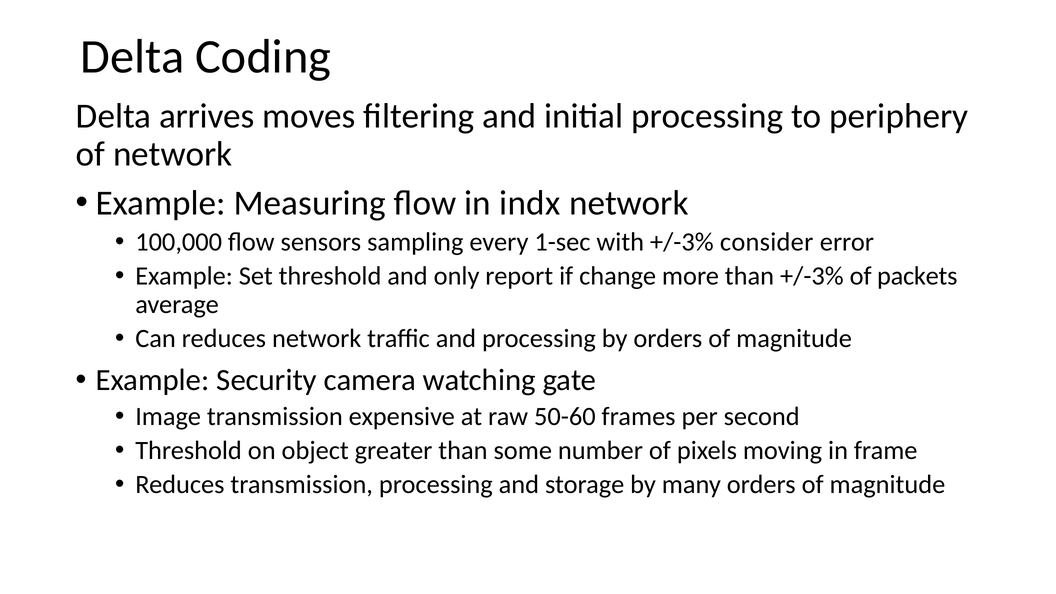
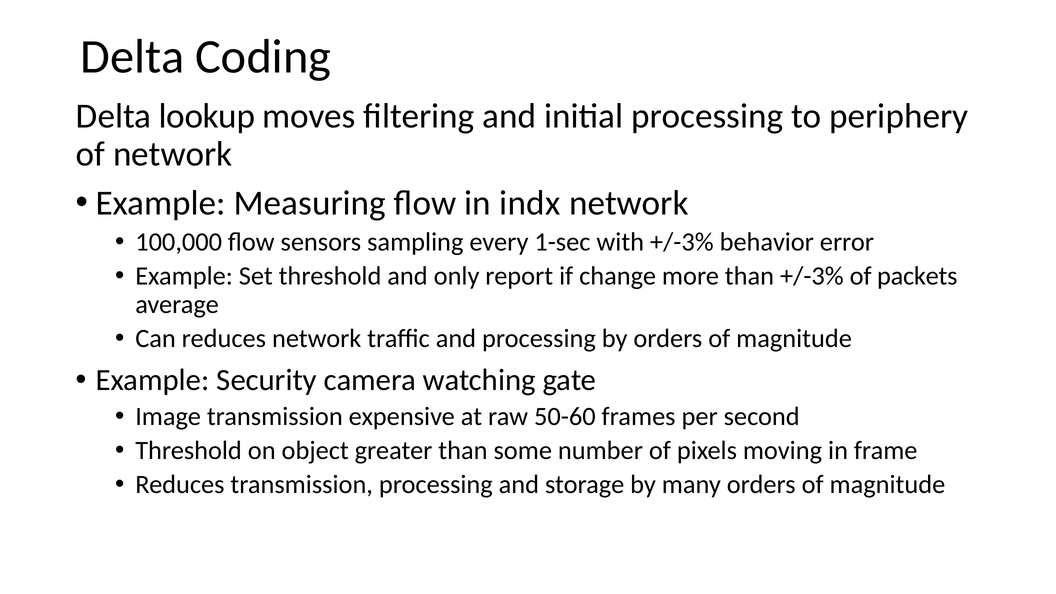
arrives: arrives -> lookup (207, 116)
consider: consider -> behavior (767, 242)
